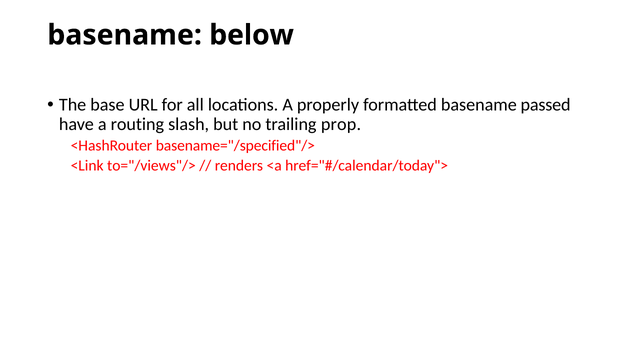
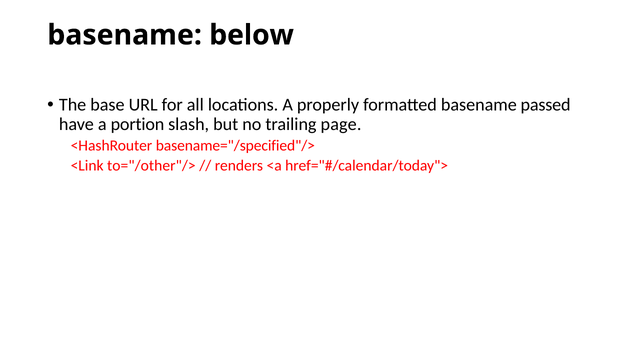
routing: routing -> portion (137, 125)
prop: prop -> page (341, 125)
to="/views"/>: to="/views"/> -> to="/other"/> (151, 166)
